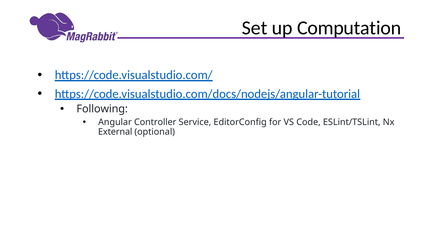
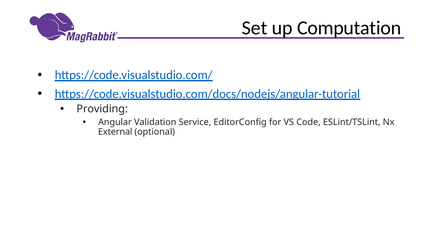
Following: Following -> Providing (102, 109)
Controller: Controller -> Validation (155, 122)
